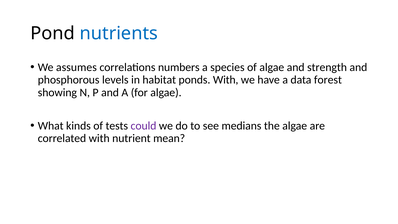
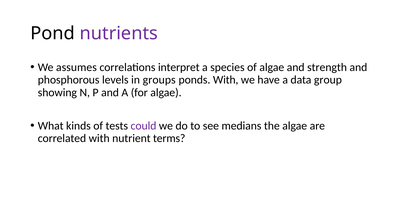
nutrients colour: blue -> purple (119, 33)
numbers: numbers -> interpret (179, 67)
habitat: habitat -> groups (159, 80)
forest: forest -> group (328, 80)
mean: mean -> terms (169, 138)
